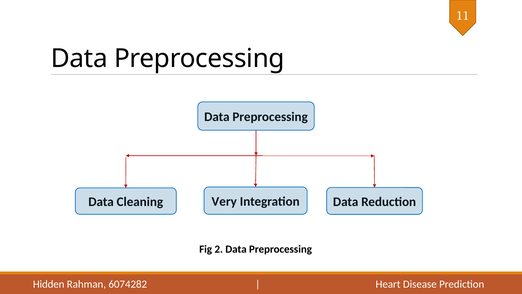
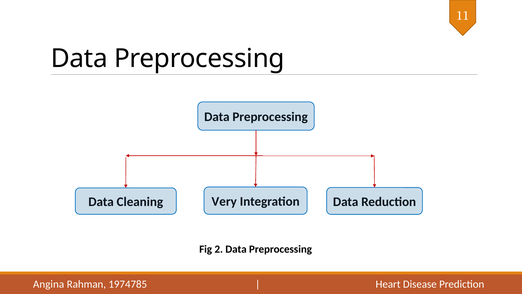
Hidden: Hidden -> Angina (49, 284)
6074282: 6074282 -> 1974785 (128, 284)
